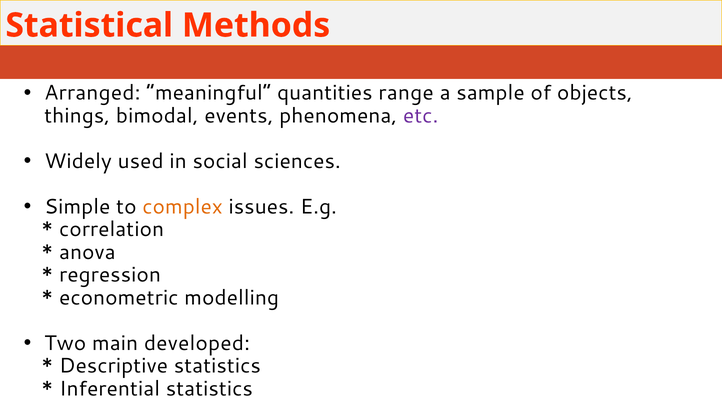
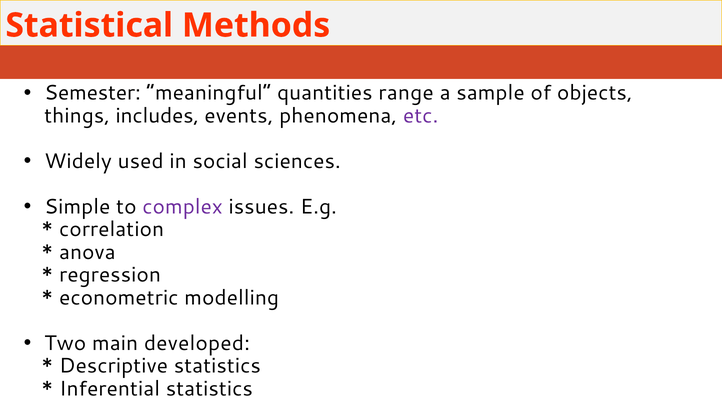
Arranged: Arranged -> Semester (93, 93)
bimodal: bimodal -> includes (157, 116)
complex colour: orange -> purple (182, 207)
